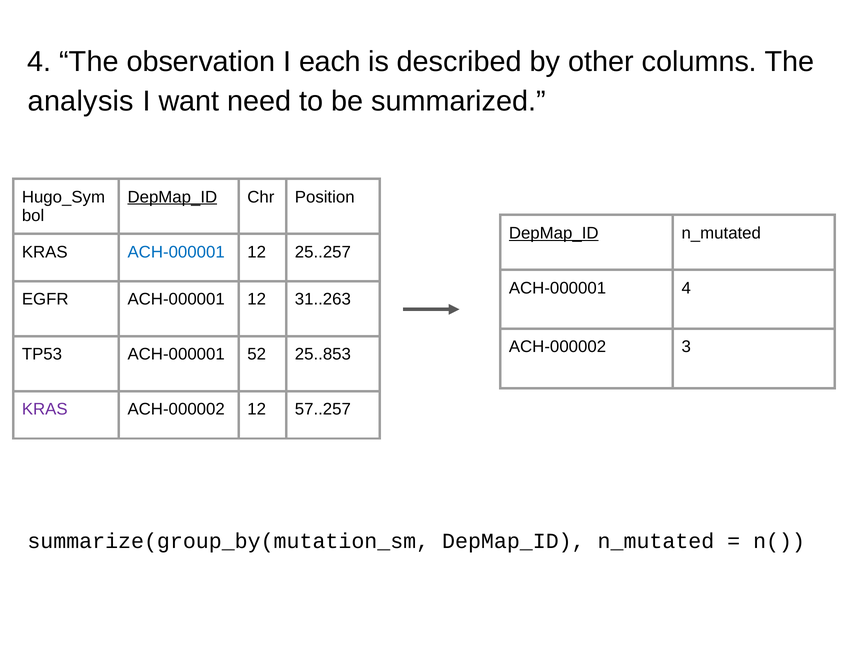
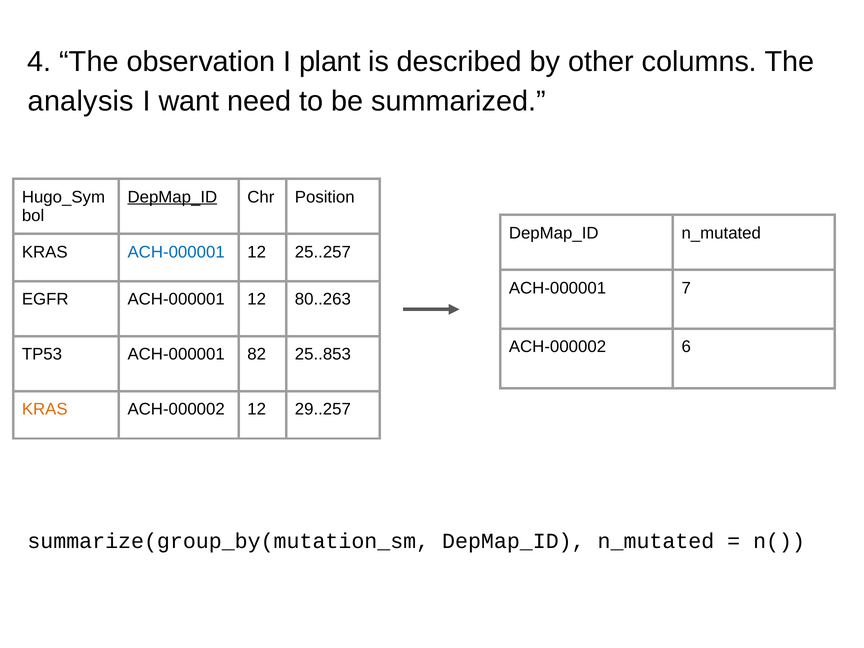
each: each -> plant (330, 62)
DepMap_ID underline: present -> none (554, 233)
ACH-000001 4: 4 -> 7 (686, 288)
31..263: 31..263 -> 80..263 (323, 299)
3: 3 -> 6 (686, 347)
52: 52 -> 82 (257, 354)
KRAS colour: purple -> orange (45, 409)
57..257: 57..257 -> 29..257 (323, 409)
